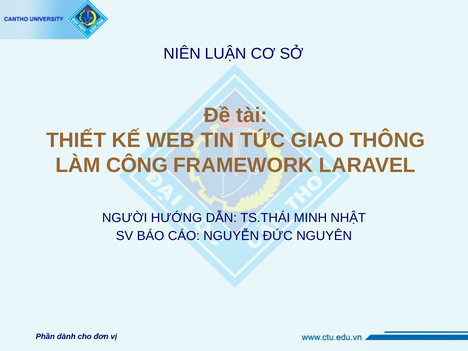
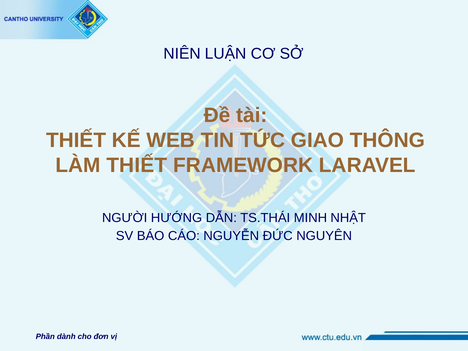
LÀM CÔNG: CÔNG -> THIẾT (137, 165)
